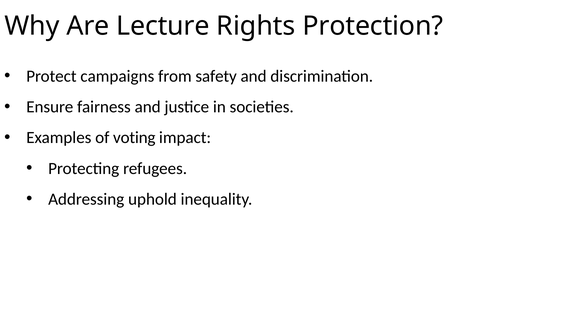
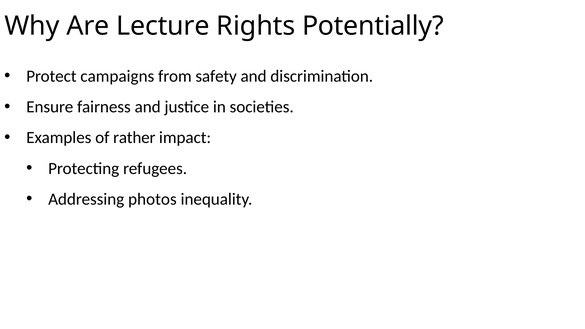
Protection: Protection -> Potentially (373, 26)
voting: voting -> rather (134, 138)
uphold: uphold -> photos (152, 199)
